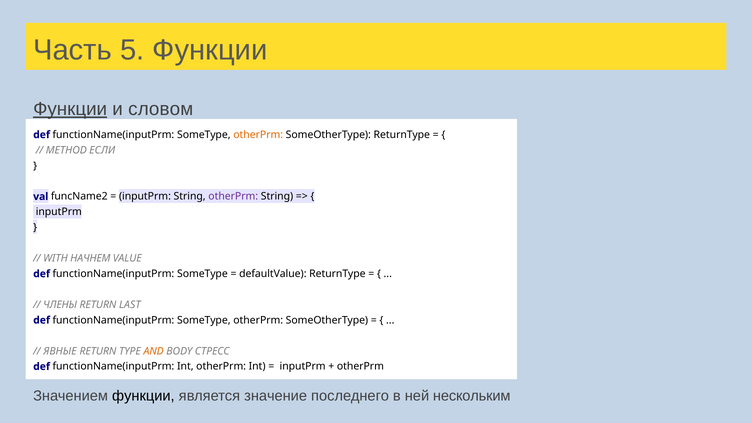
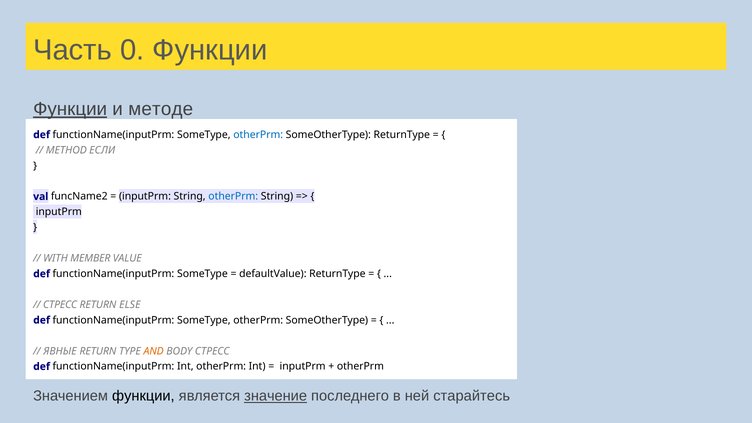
5: 5 -> 0 (132, 50)
словом: словом -> методе (161, 109)
otherPrm colour: orange -> blue (258, 135)
otherPrm colour: purple -> blue (233, 197)
НАЧНЕМ: НАЧНЕМ -> MEMBER (90, 258)
ЧЛЕНЫ: ЧЛЕНЫ -> СТРЕСС (60, 305)
LAST: LAST -> ELSE (130, 305)
значение underline: none -> present (276, 396)
нескольким: нескольким -> старайтесь (472, 396)
